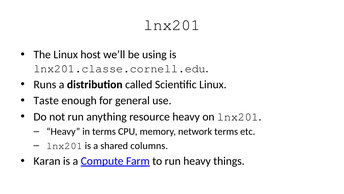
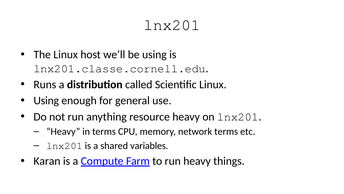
Taste: Taste -> Using (46, 100)
columns: columns -> variables (149, 145)
